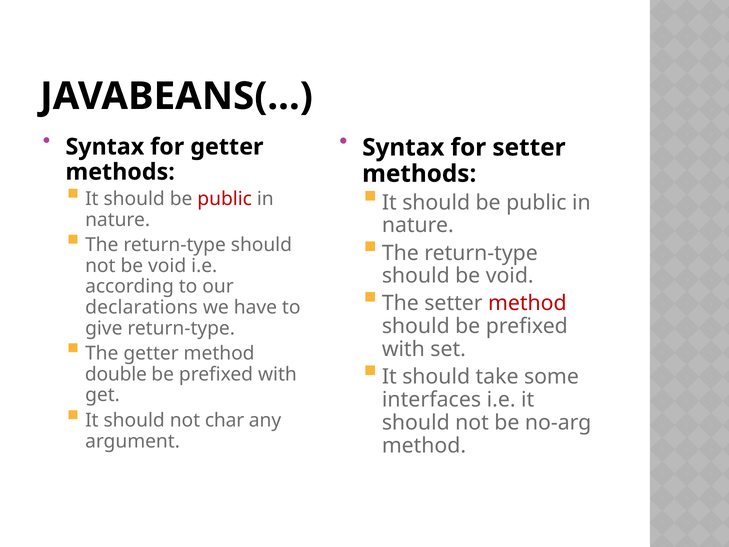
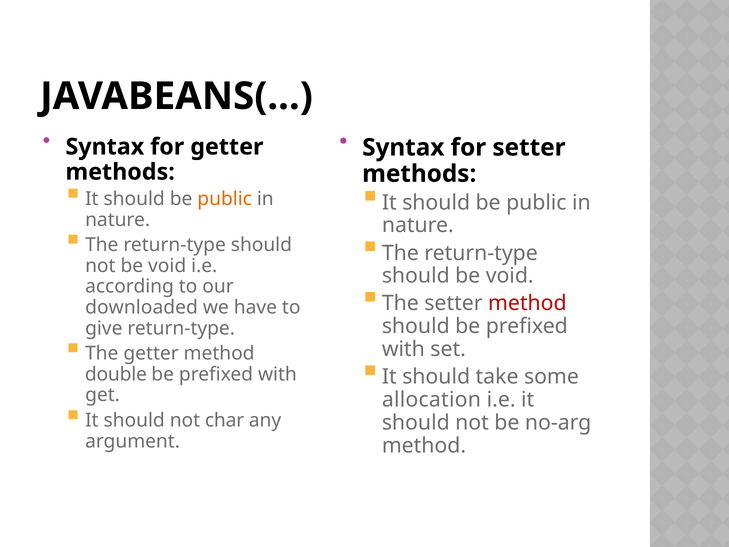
public colour: red -> orange (225, 199)
declarations: declarations -> downloaded (142, 307)
interfaces: interfaces -> allocation (431, 400)
